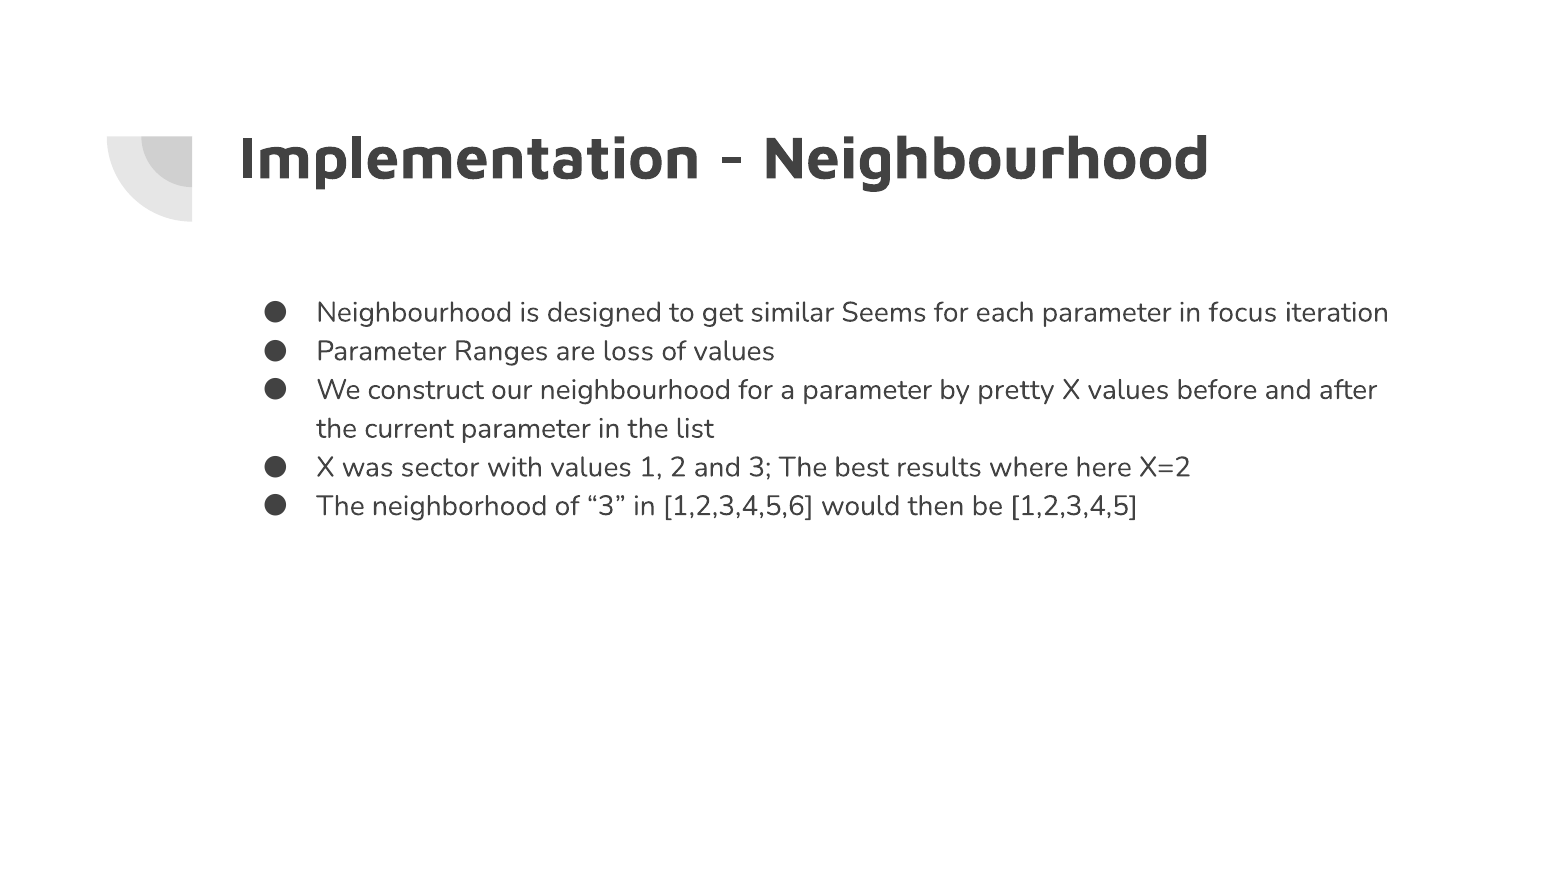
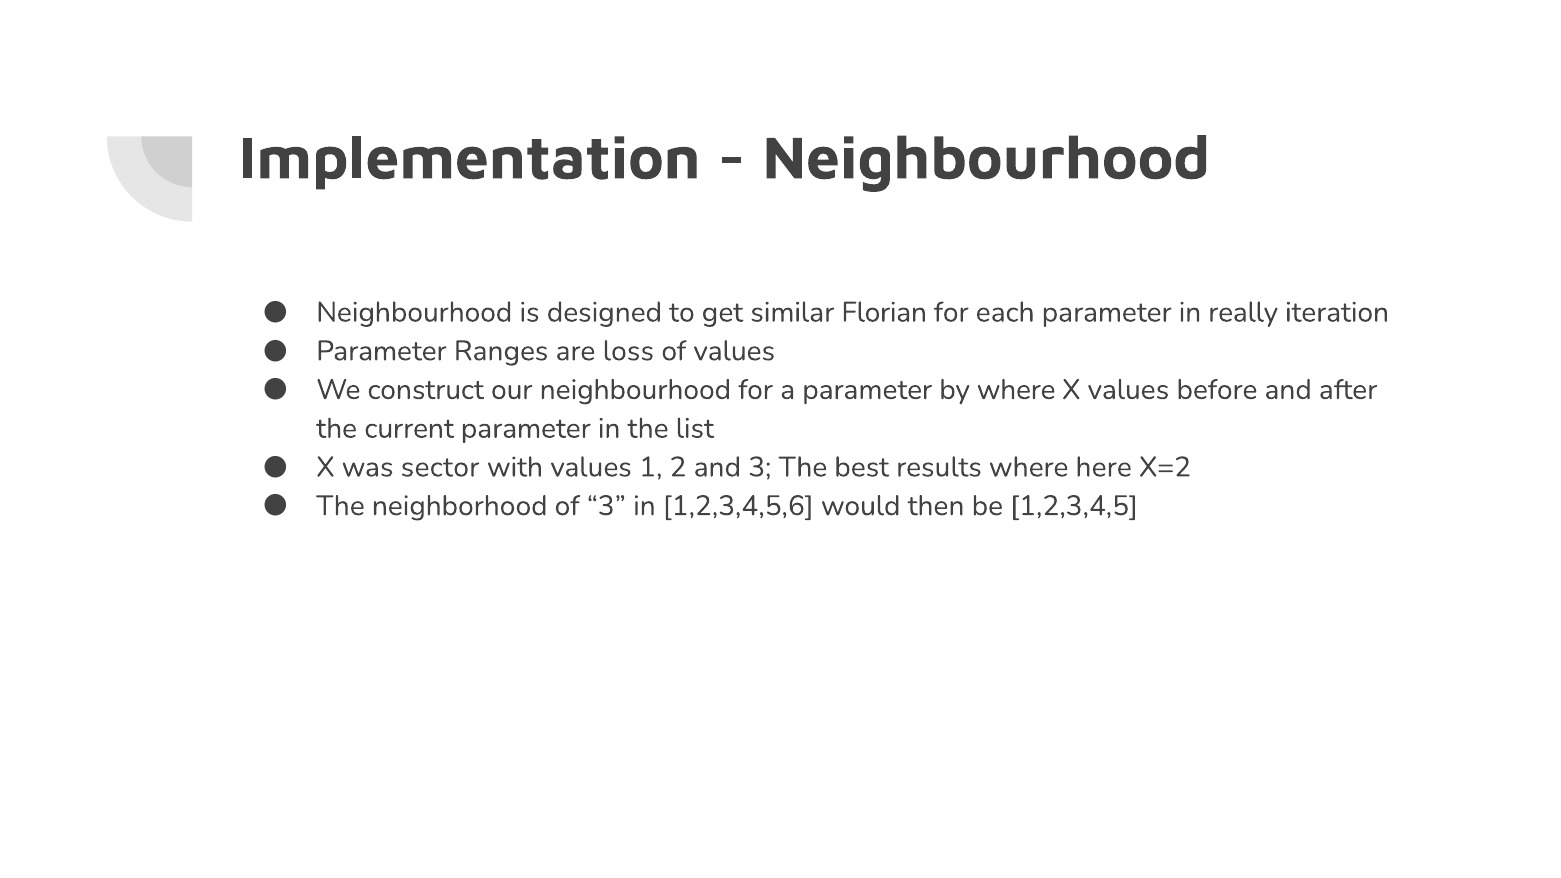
Seems: Seems -> Florian (884, 312)
focus: focus -> really (1243, 312)
by pretty: pretty -> where (1016, 390)
